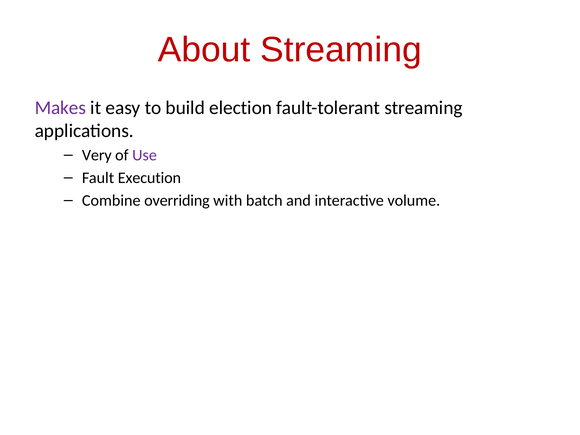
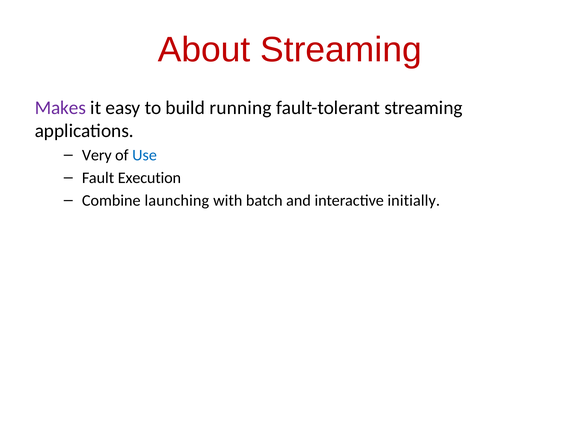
election: election -> running (240, 108)
Use colour: purple -> blue (145, 155)
overriding: overriding -> launching (177, 200)
volume: volume -> initially (414, 200)
